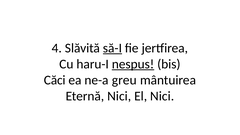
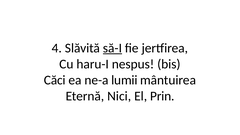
nespus underline: present -> none (133, 64)
greu: greu -> lumii (124, 80)
El Nici: Nici -> Prin (162, 96)
